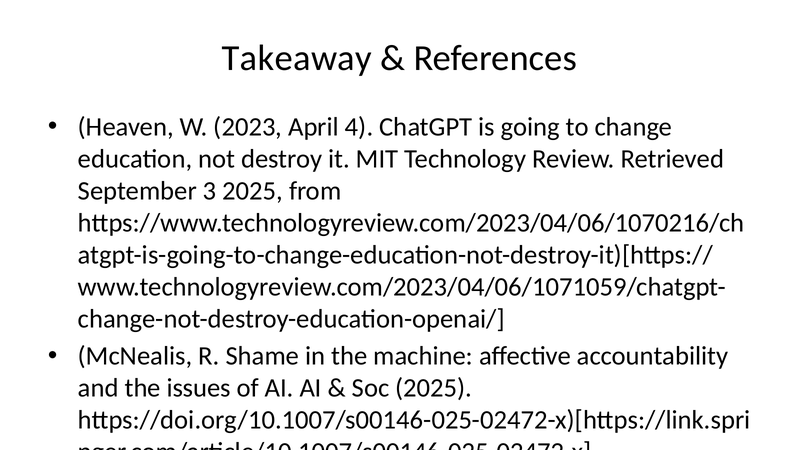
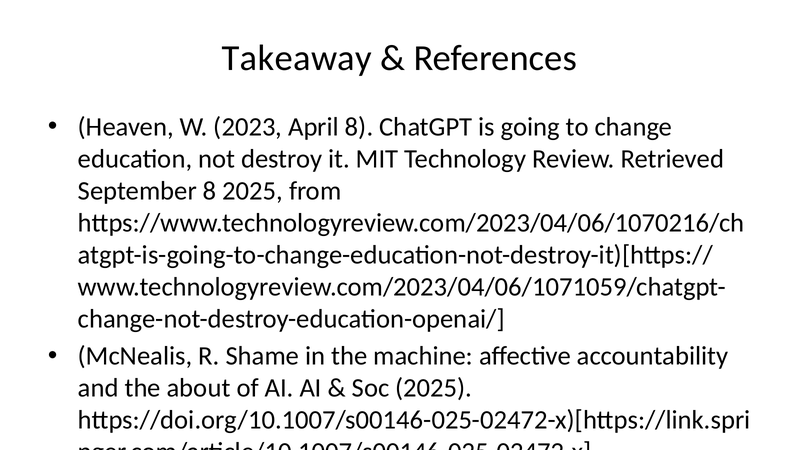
April 4: 4 -> 8 (359, 127)
September 3: 3 -> 8 (210, 191)
the issues: issues -> about (199, 388)
